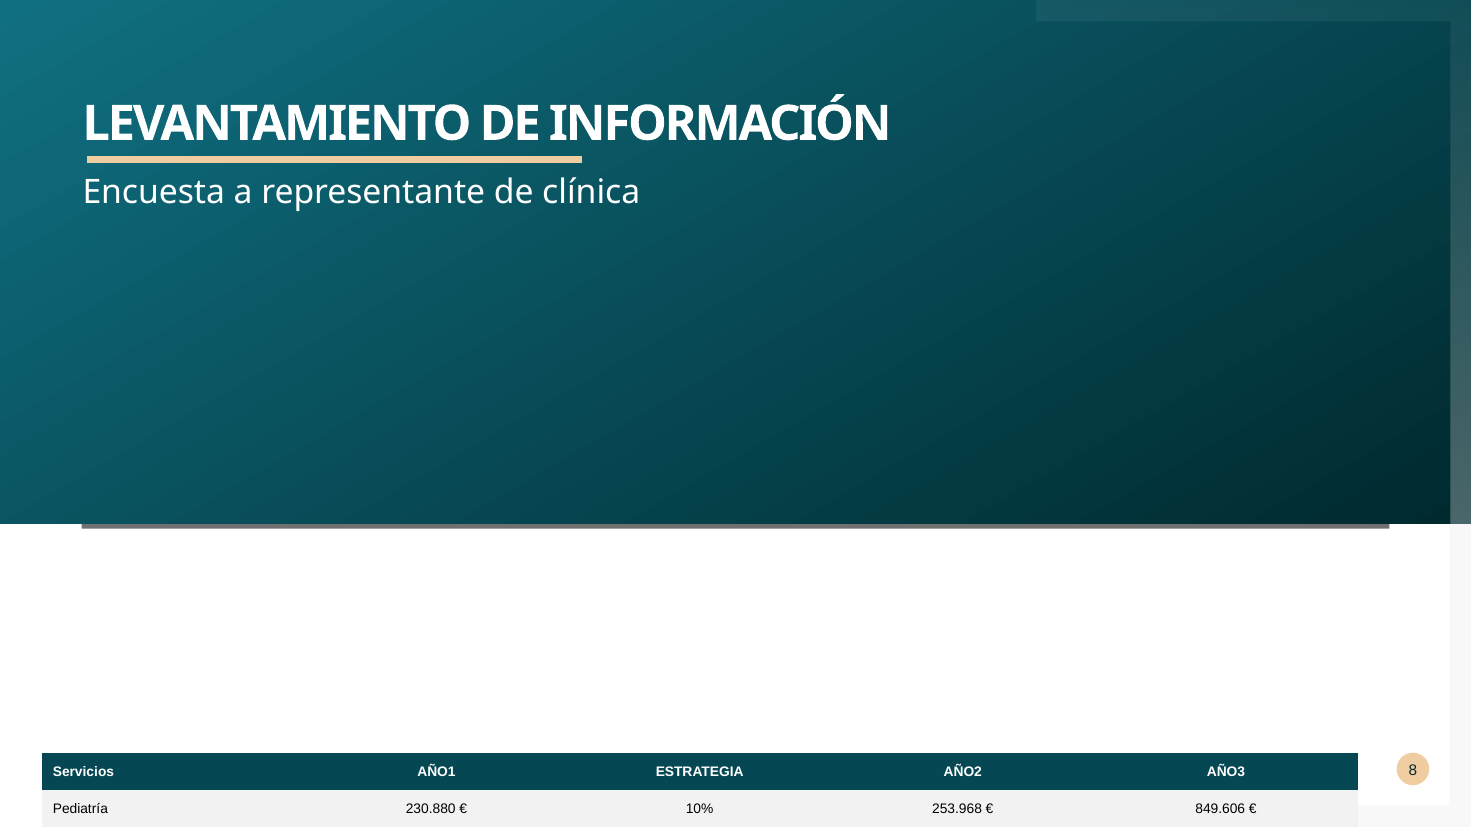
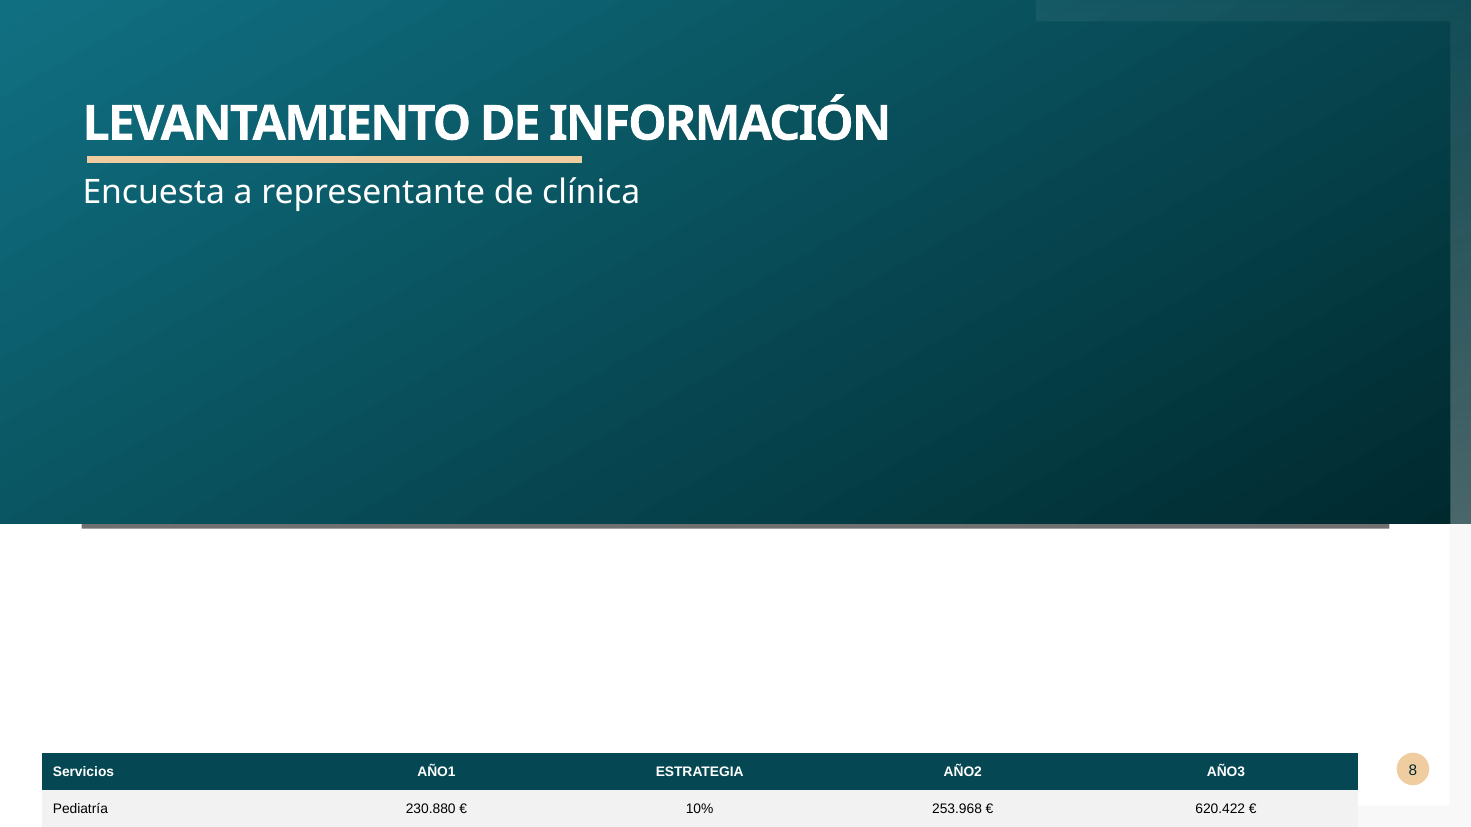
849.606: 849.606 -> 620.422 (1220, 809)
